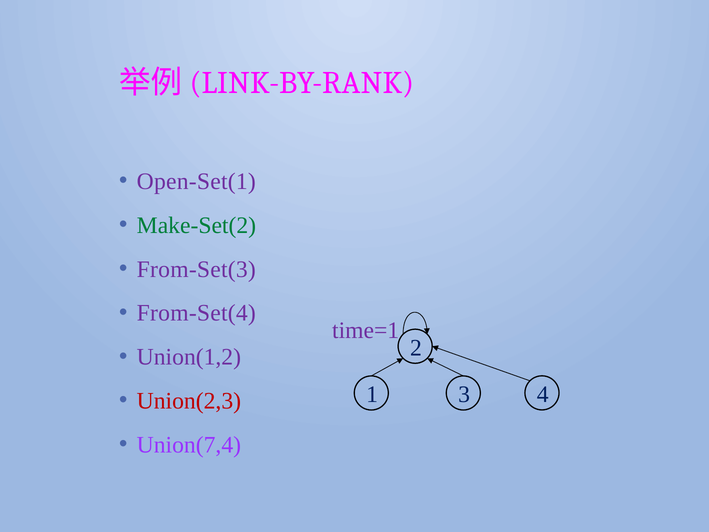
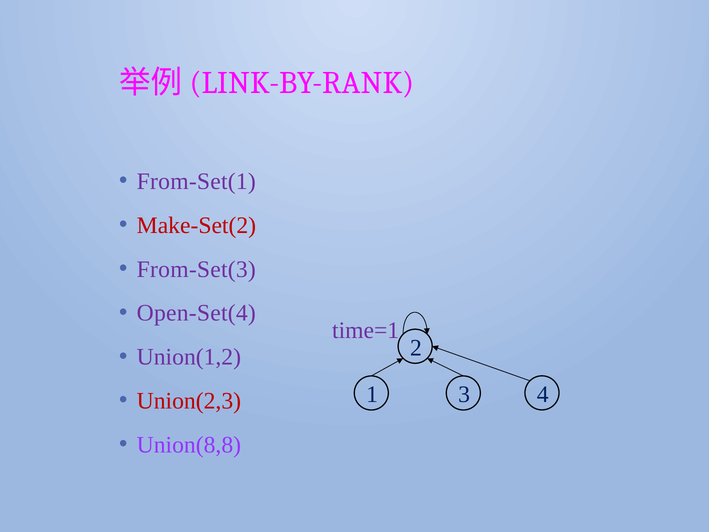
Open-Set(1: Open-Set(1 -> From-Set(1 (196, 181)
Make-Set(2 colour: green -> red (196, 225)
From-Set(4: From-Set(4 -> Open-Set(4 (196, 313)
Union(7,4: Union(7,4 -> Union(8,8 (189, 445)
